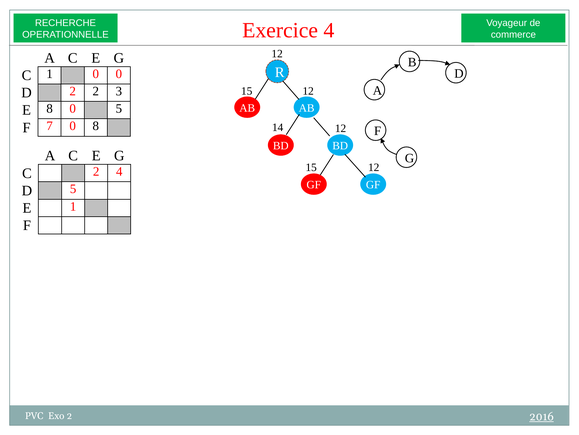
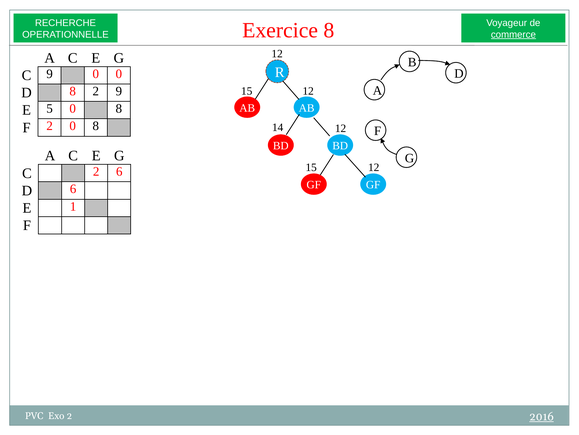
Exercice 4: 4 -> 8 (329, 30)
commerce underline: none -> present (513, 34)
C 1: 1 -> 9 (50, 74)
D 2: 2 -> 8 (73, 91)
2 3: 3 -> 9 (119, 91)
E 8: 8 -> 5 (50, 108)
5: 5 -> 8 (119, 108)
F 7: 7 -> 2 (50, 126)
2 4: 4 -> 6 (119, 171)
D 5: 5 -> 6 (73, 189)
